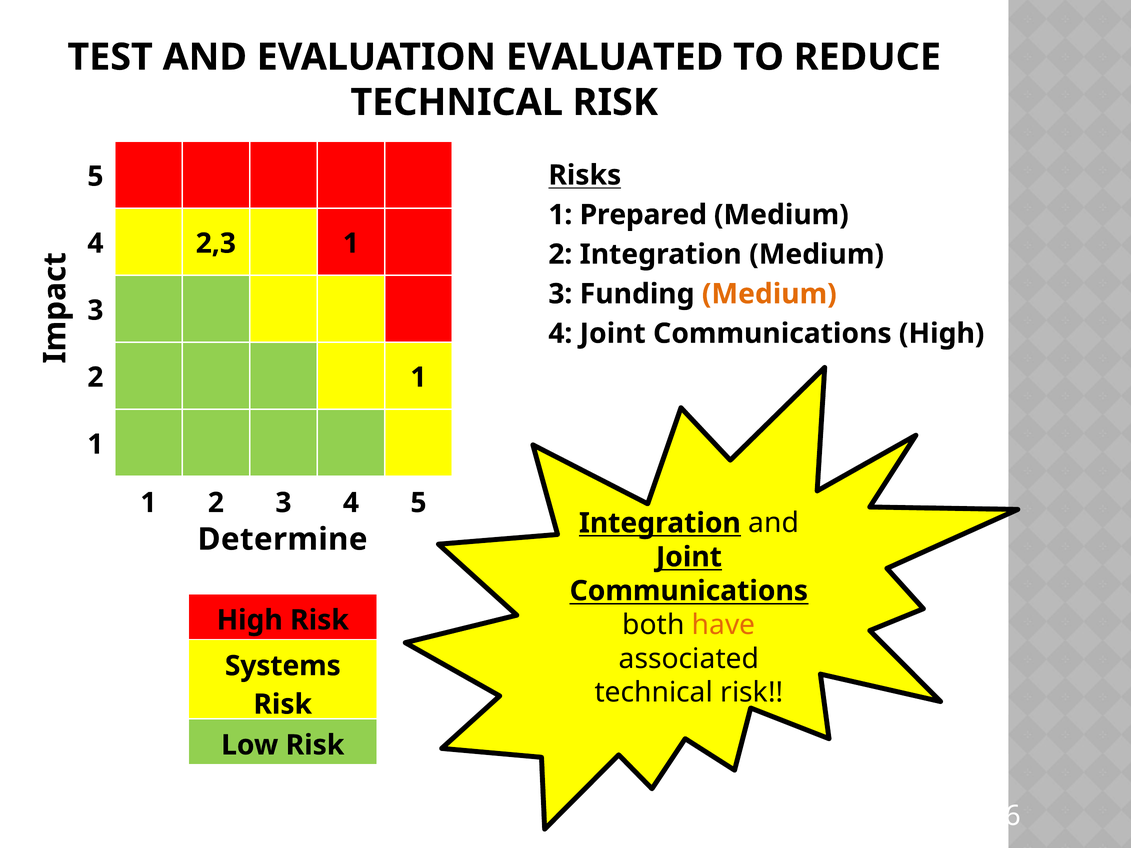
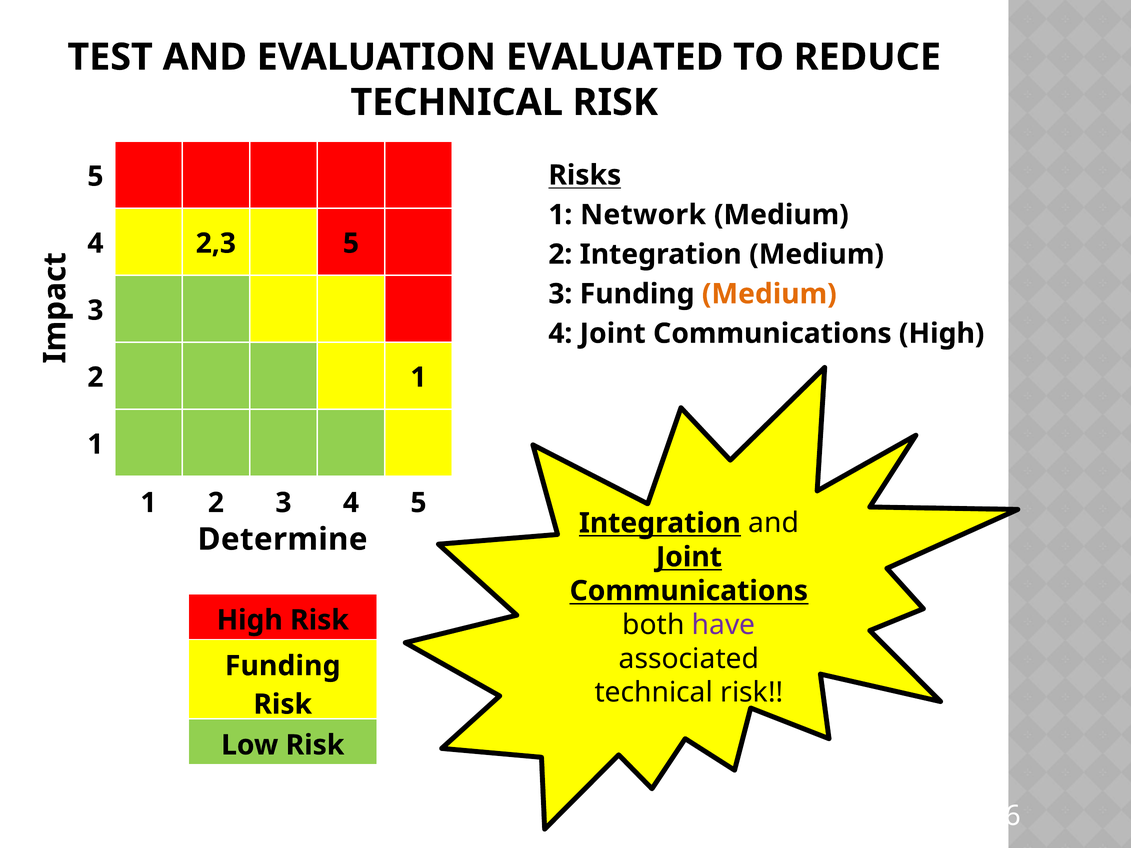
Prepared: Prepared -> Network (643, 215)
2,3 1: 1 -> 5 (351, 243)
have colour: orange -> purple (724, 625)
Systems: Systems -> Funding (283, 666)
